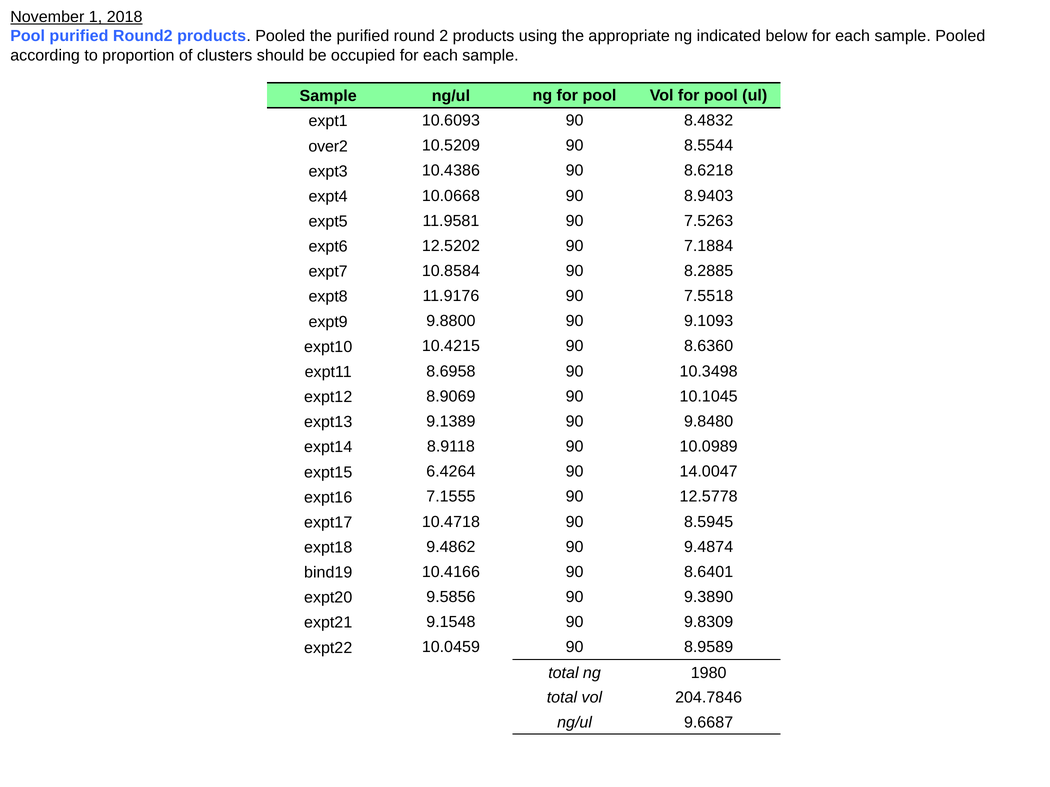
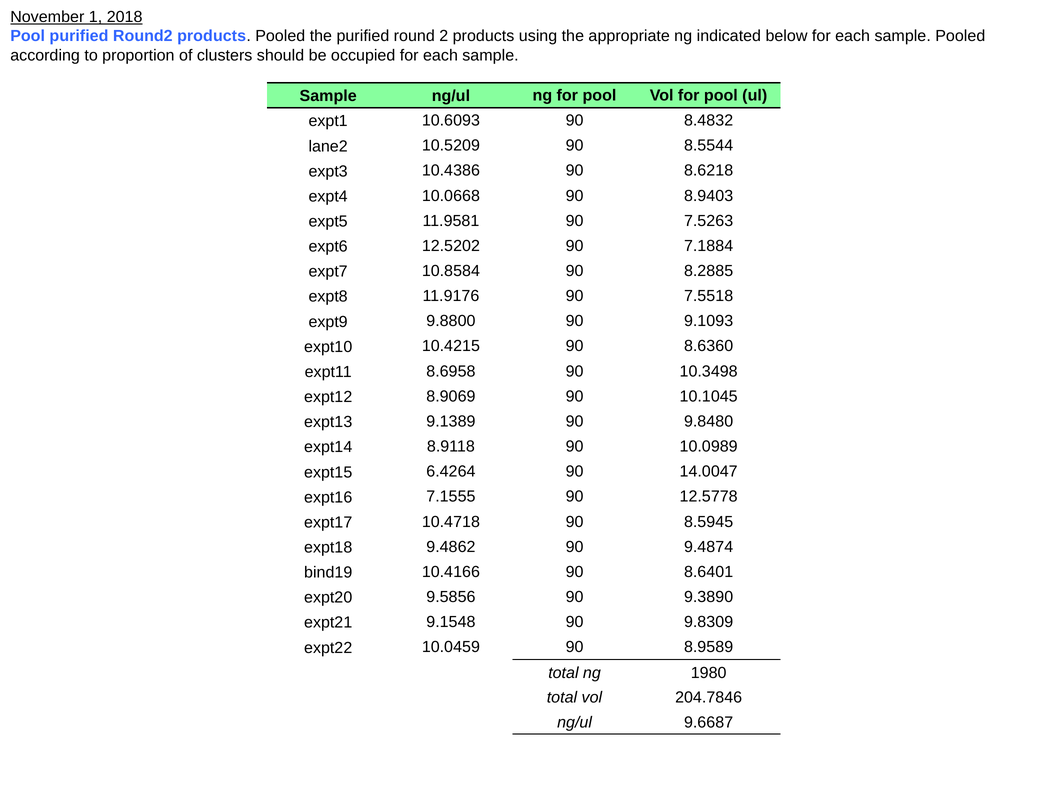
over2: over2 -> lane2 (328, 146)
